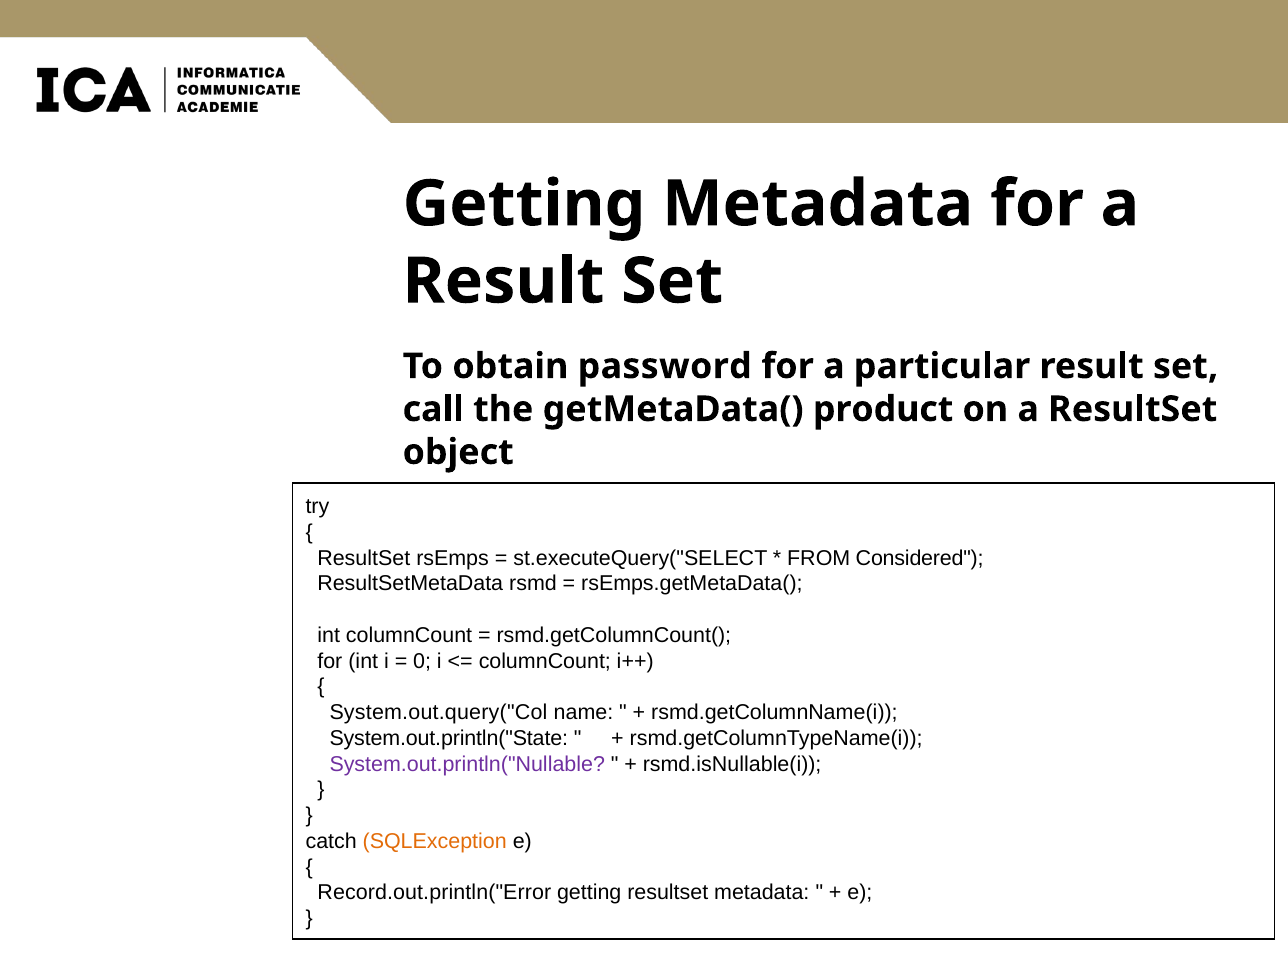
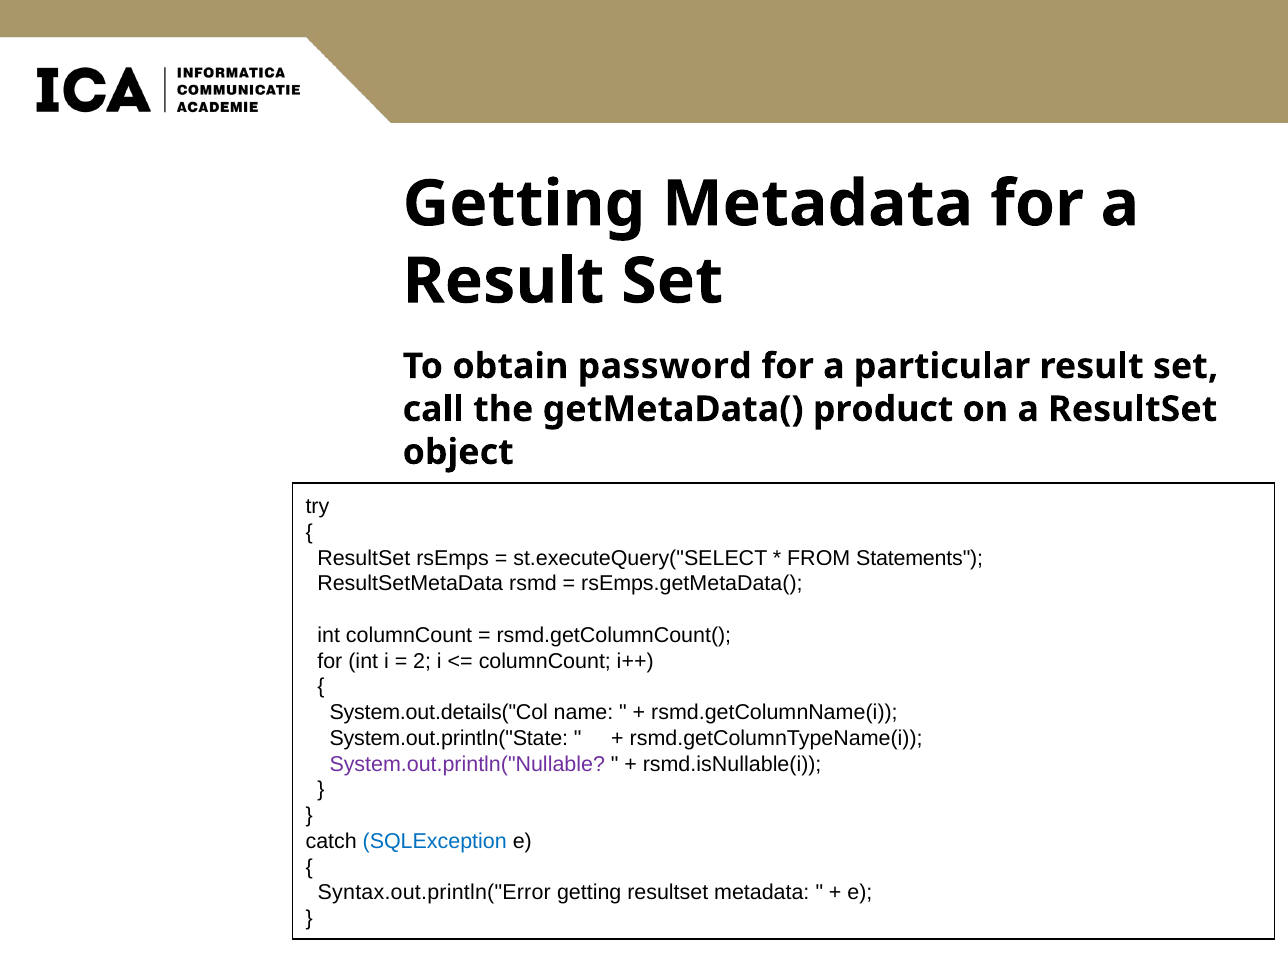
Considered: Considered -> Statements (920, 558)
0: 0 -> 2 (422, 661)
System.out.query("Col: System.out.query("Col -> System.out.details("Col (439, 713)
SQLException colour: orange -> blue (435, 841)
Record.out.println("Error: Record.out.println("Error -> Syntax.out.println("Error (434, 893)
